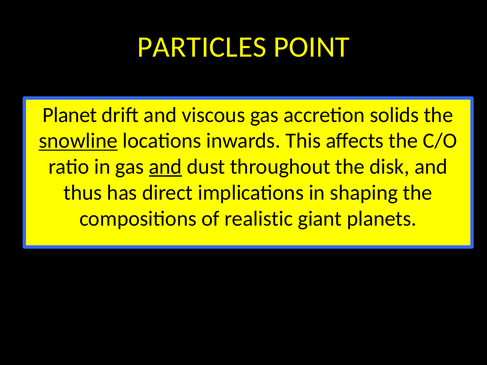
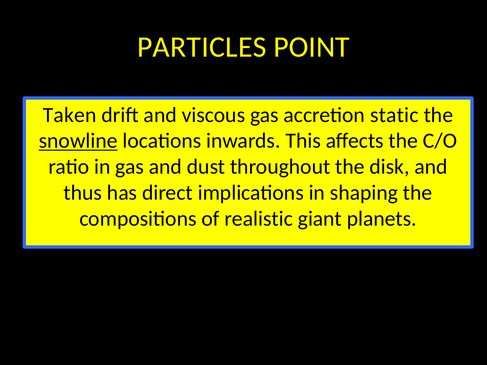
Planet: Planet -> Taken (70, 115)
solids: solids -> static (394, 115)
and underline: present -> none (165, 167)
